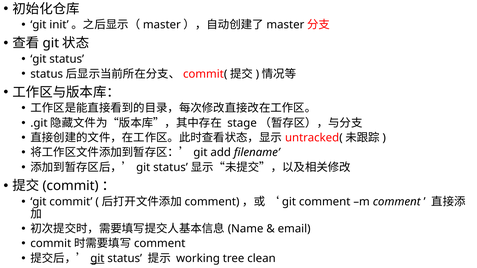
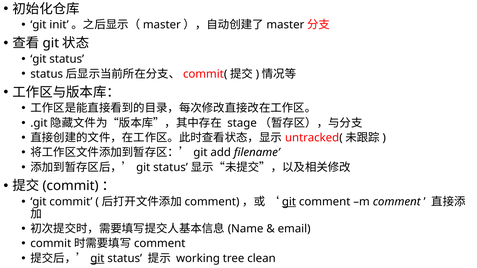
git underline: none -> present (289, 202)
